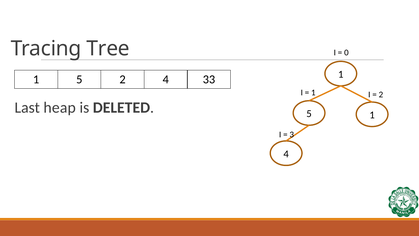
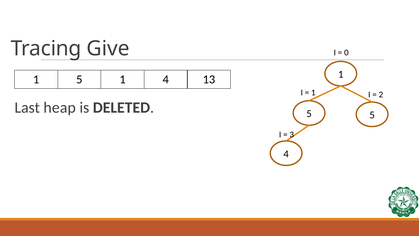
Tree: Tree -> Give (108, 49)
5 2: 2 -> 1 (123, 79)
33: 33 -> 13 (209, 79)
5 1: 1 -> 5 (372, 115)
